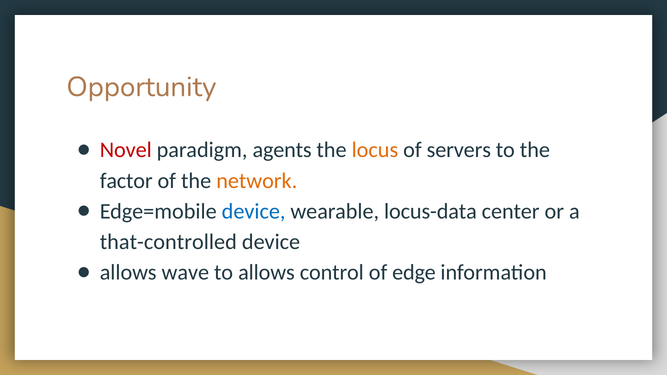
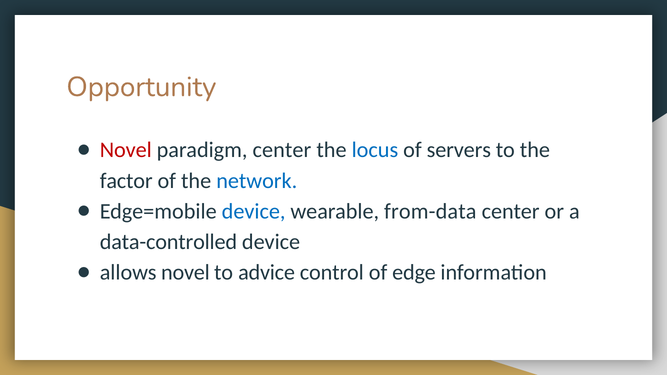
paradigm agents: agents -> center (282, 150)
locus colour: orange -> blue (375, 150)
network colour: orange -> blue (257, 181)
locus-data: locus-data -> from-data (430, 211)
that-controlled: that-controlled -> data-controlled (168, 242)
allows wave: wave -> novel (185, 273)
to allows: allows -> advice (267, 273)
